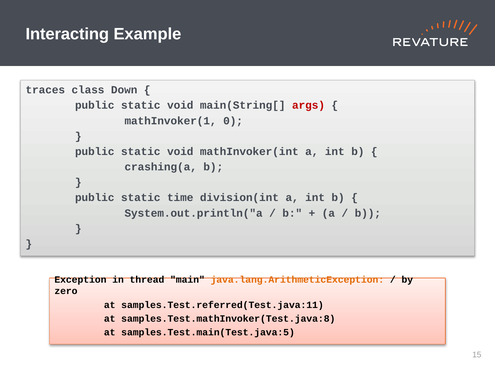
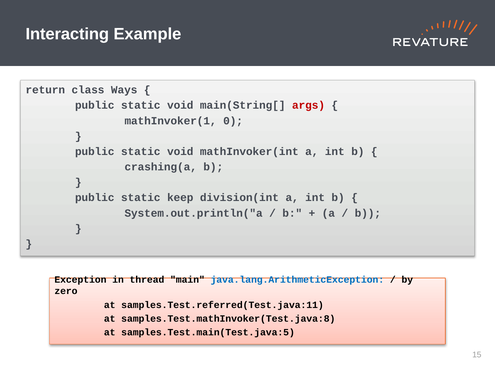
traces: traces -> return (45, 90)
Down: Down -> Ways (124, 90)
time: time -> keep (180, 198)
java.lang.ArithmeticException colour: orange -> blue (297, 280)
